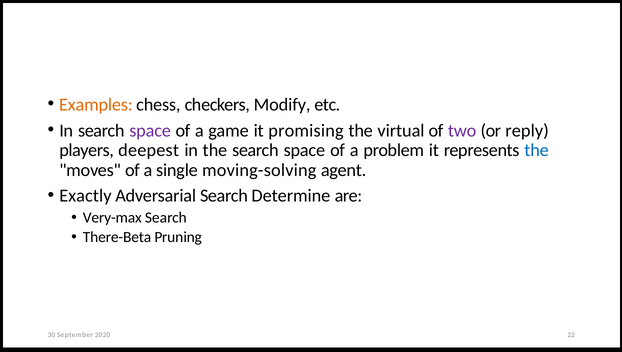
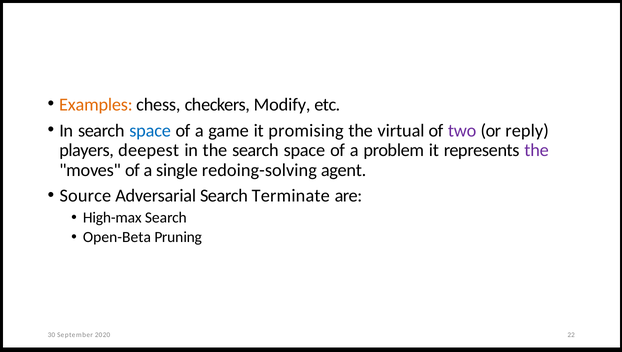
space colour: purple -> blue (150, 131)
the colour: blue -> purple (537, 150)
moving-solving: moving-solving -> redoing-solving (259, 170)
Exactly: Exactly -> Source (85, 196)
Determine: Determine -> Terminate (291, 196)
Very-max: Very-max -> High-max (112, 218)
There-Beta: There-Beta -> Open-Beta (117, 237)
